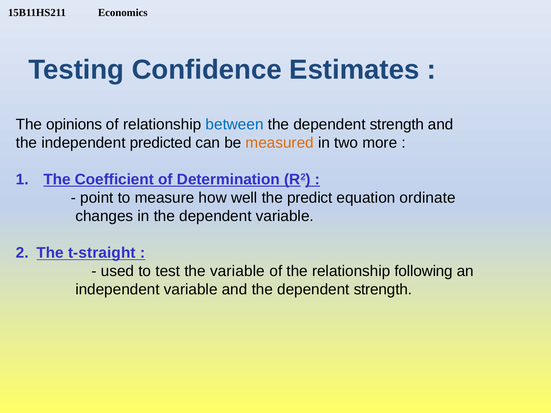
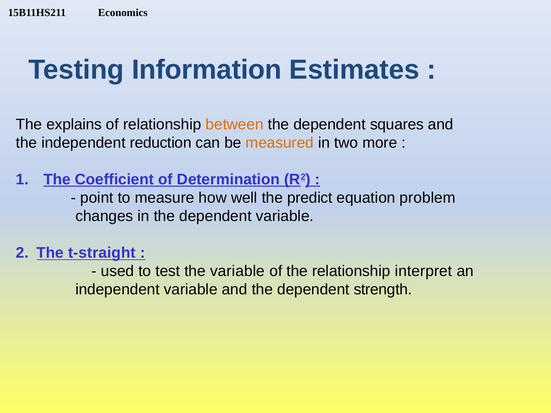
Confidence: Confidence -> Information (207, 70)
opinions: opinions -> explains (74, 124)
between colour: blue -> orange (235, 124)
strength: strength -> squares (397, 124)
predicted: predicted -> reduction (161, 143)
ordinate: ordinate -> problem (428, 198)
following: following -> interpret (424, 271)
